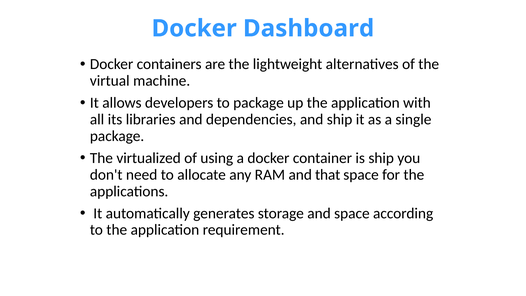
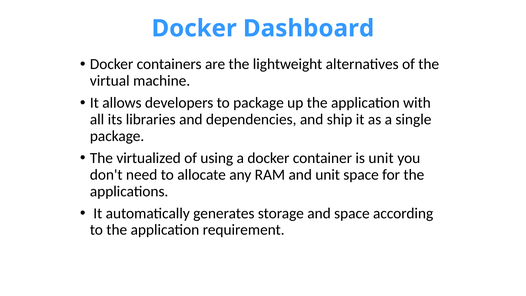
is ship: ship -> unit (381, 158)
and that: that -> unit (328, 175)
